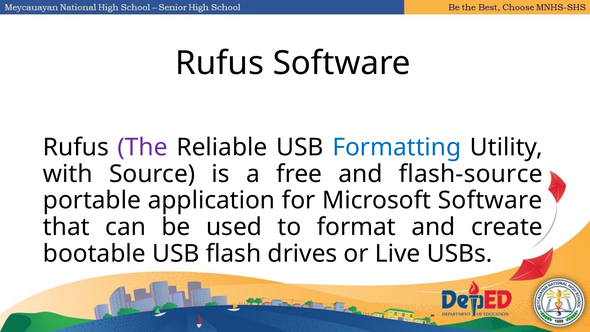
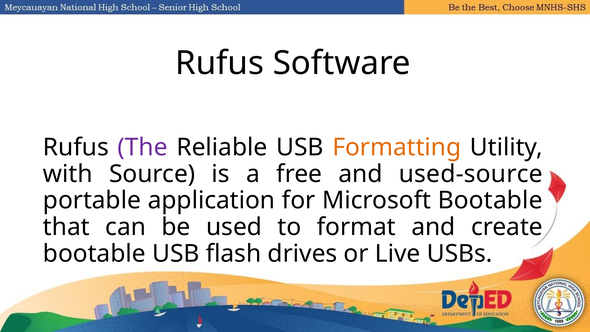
Formatting colour: blue -> orange (397, 147)
flash-source: flash-source -> used-source (471, 174)
Microsoft Software: Software -> Bootable (490, 200)
